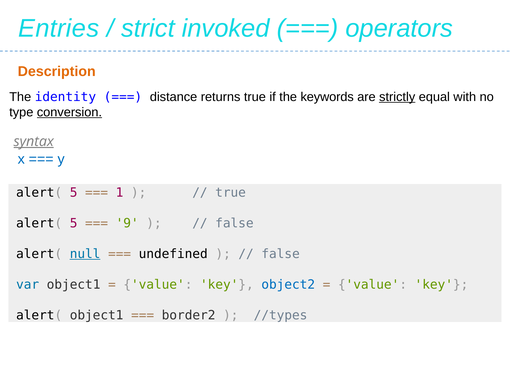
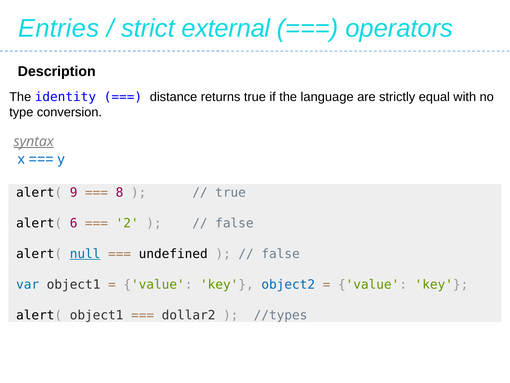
invoked: invoked -> external (226, 28)
Description colour: orange -> black (57, 72)
keywords: keywords -> language (327, 97)
strictly underline: present -> none (397, 97)
conversion underline: present -> none (69, 112)
5: 5 -> 9 (74, 192)
1: 1 -> 8 (120, 192)
5: 5 -> 6 (74, 223)
9: 9 -> 2 (127, 223)
border2: border2 -> dollar2 (189, 315)
